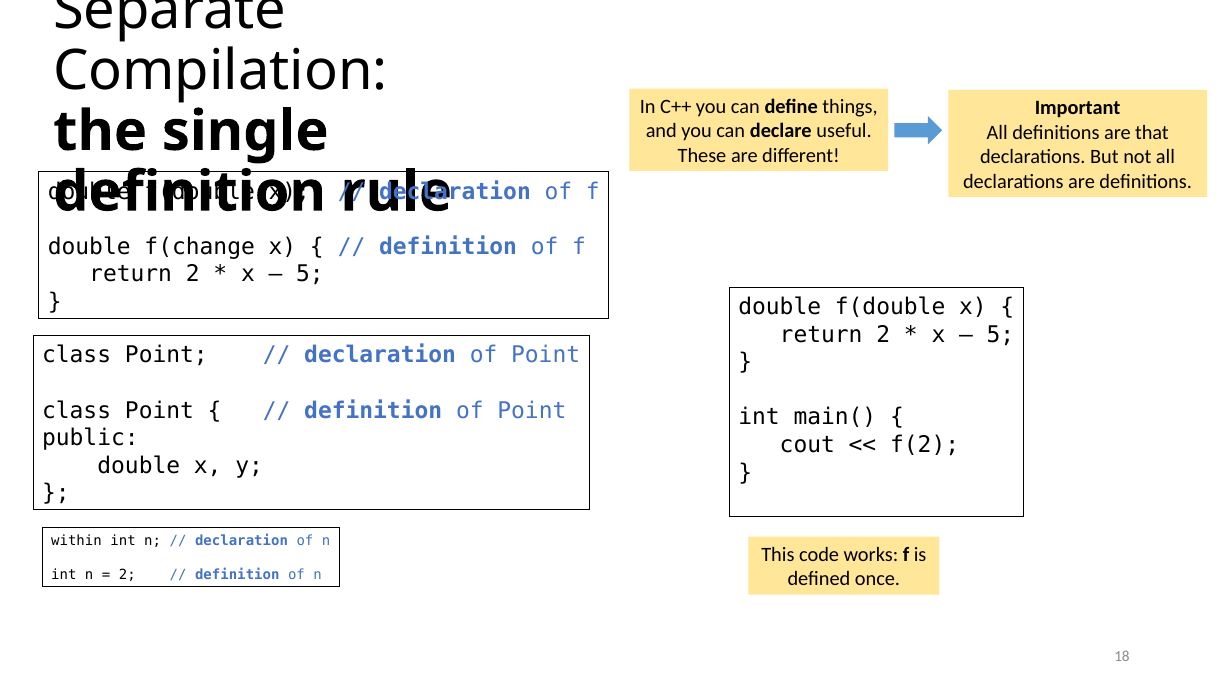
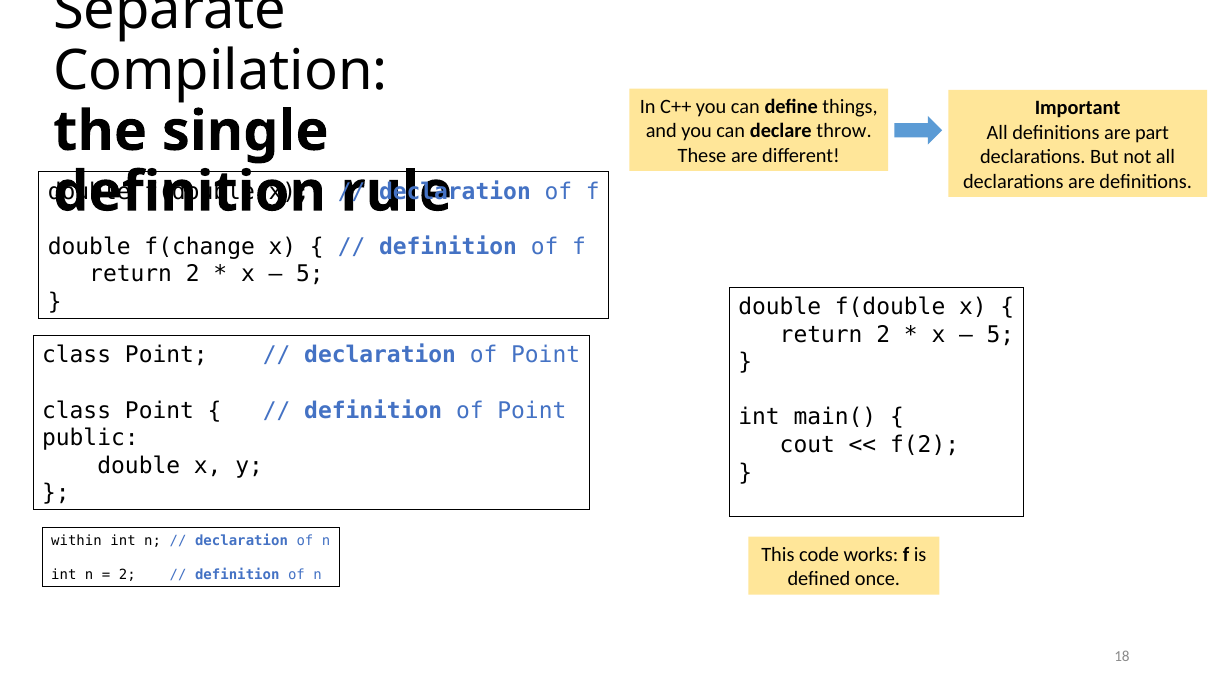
useful: useful -> throw (844, 131)
that: that -> part (1152, 133)
